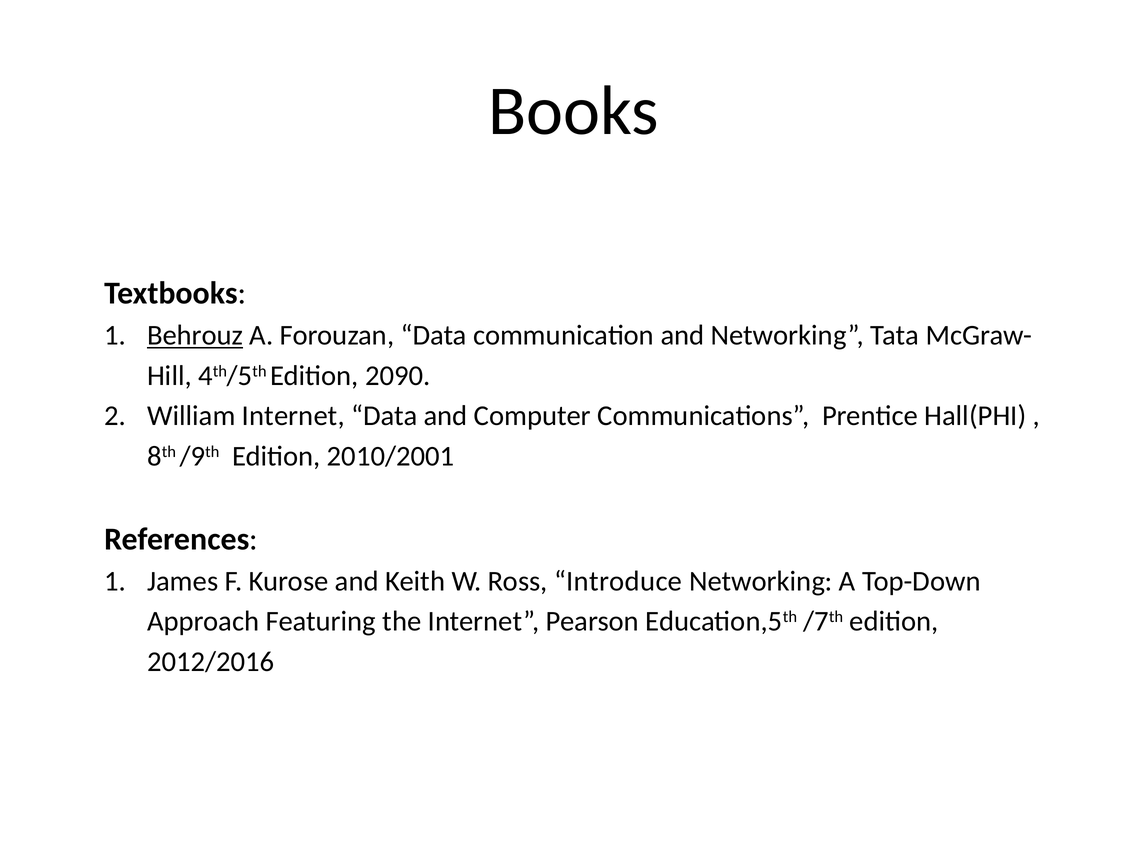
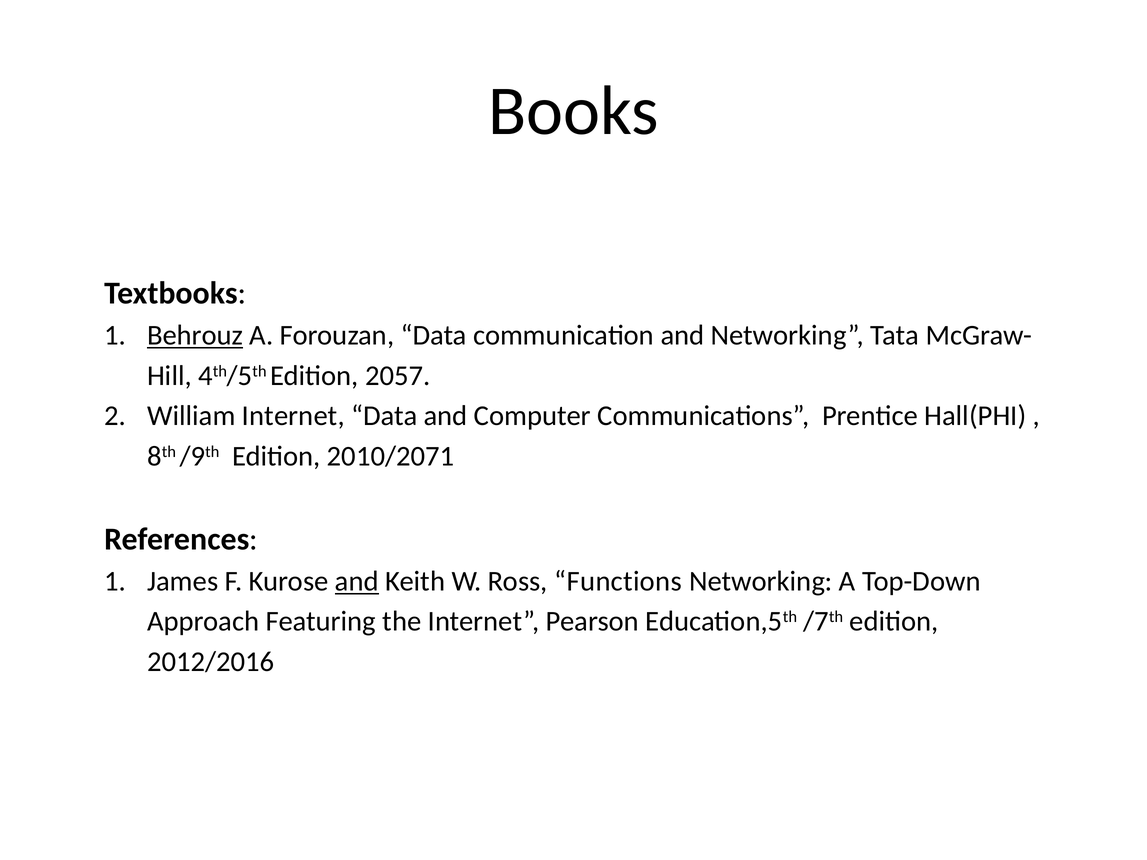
2090: 2090 -> 2057 (398, 376)
2010/2001: 2010/2001 -> 2010/2071 (391, 456)
and underline: none -> present (357, 581)
Introduce: Introduce -> Functions (618, 581)
